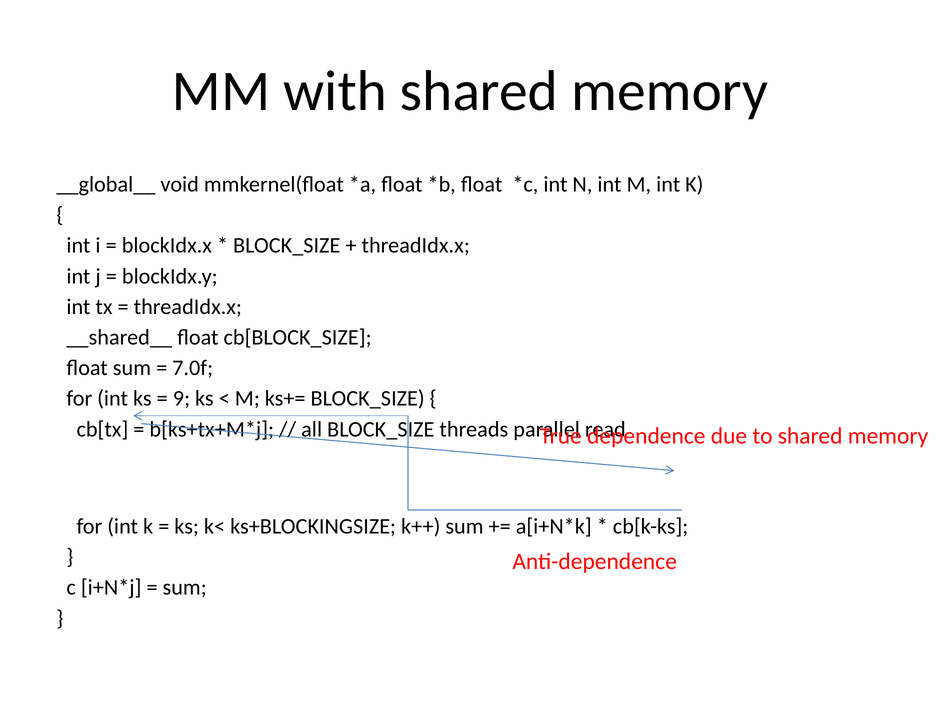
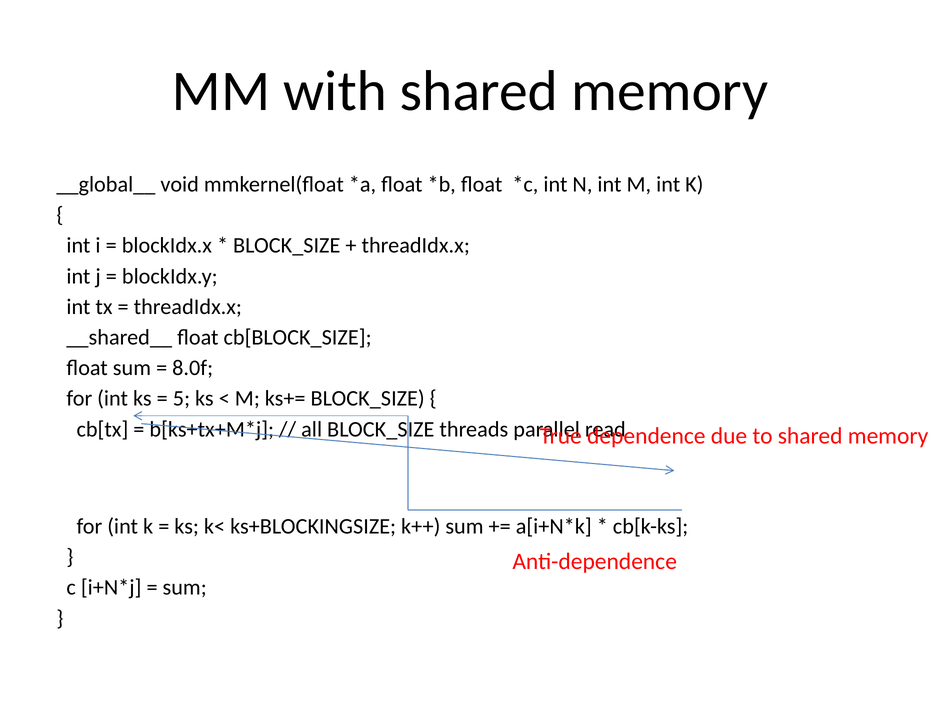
7.0f: 7.0f -> 8.0f (193, 368)
9: 9 -> 5 (181, 398)
